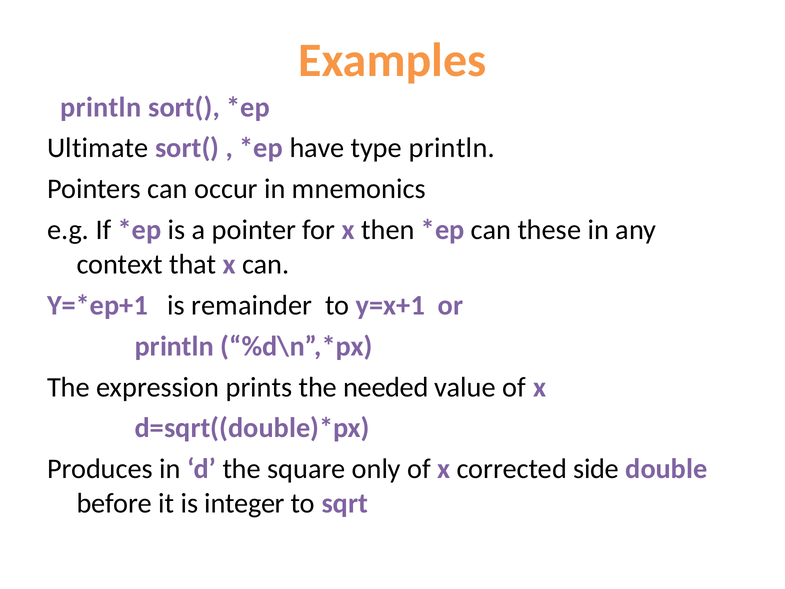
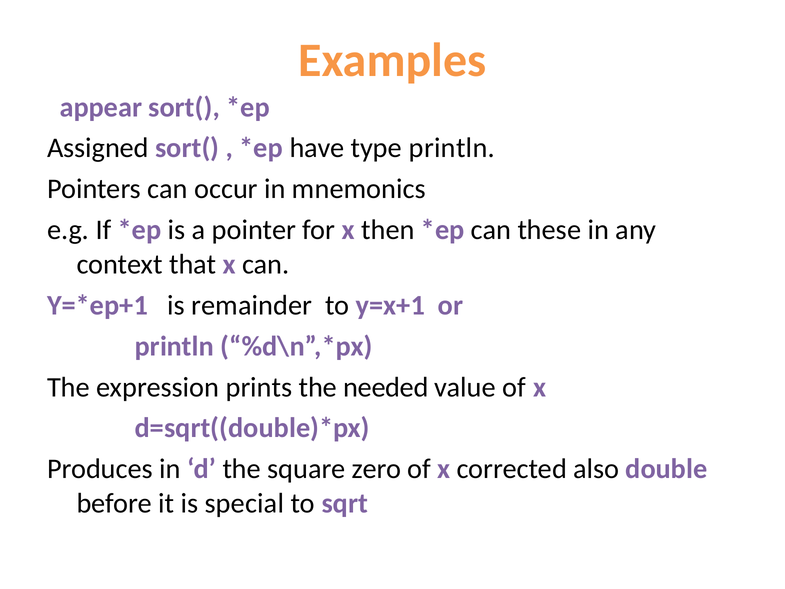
println: println -> appear (101, 107)
Ultimate: Ultimate -> Assigned (98, 148)
only: only -> zero (376, 469)
side: side -> also (596, 469)
integer: integer -> special (244, 503)
